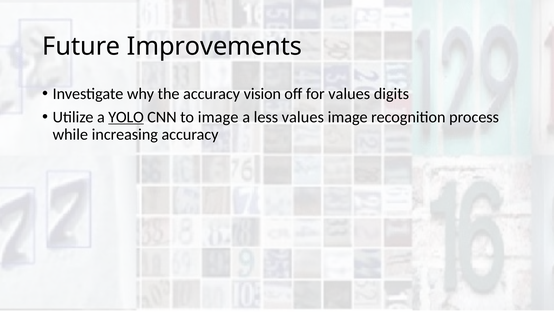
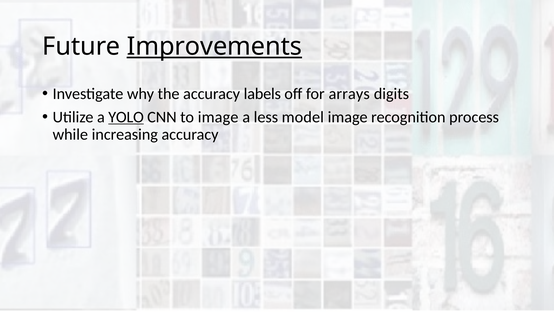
Improvements underline: none -> present (214, 47)
vision: vision -> labels (262, 94)
for values: values -> arrays (349, 94)
less values: values -> model (303, 117)
